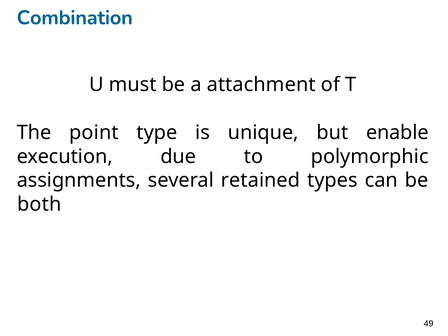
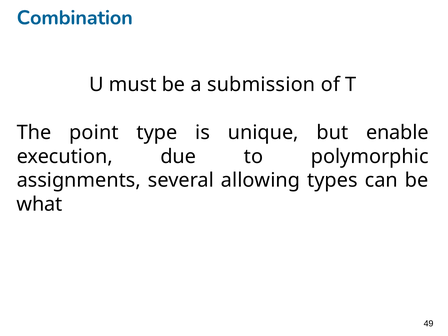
attachment: attachment -> submission (261, 85)
retained: retained -> allowing (261, 180)
both: both -> what (39, 204)
